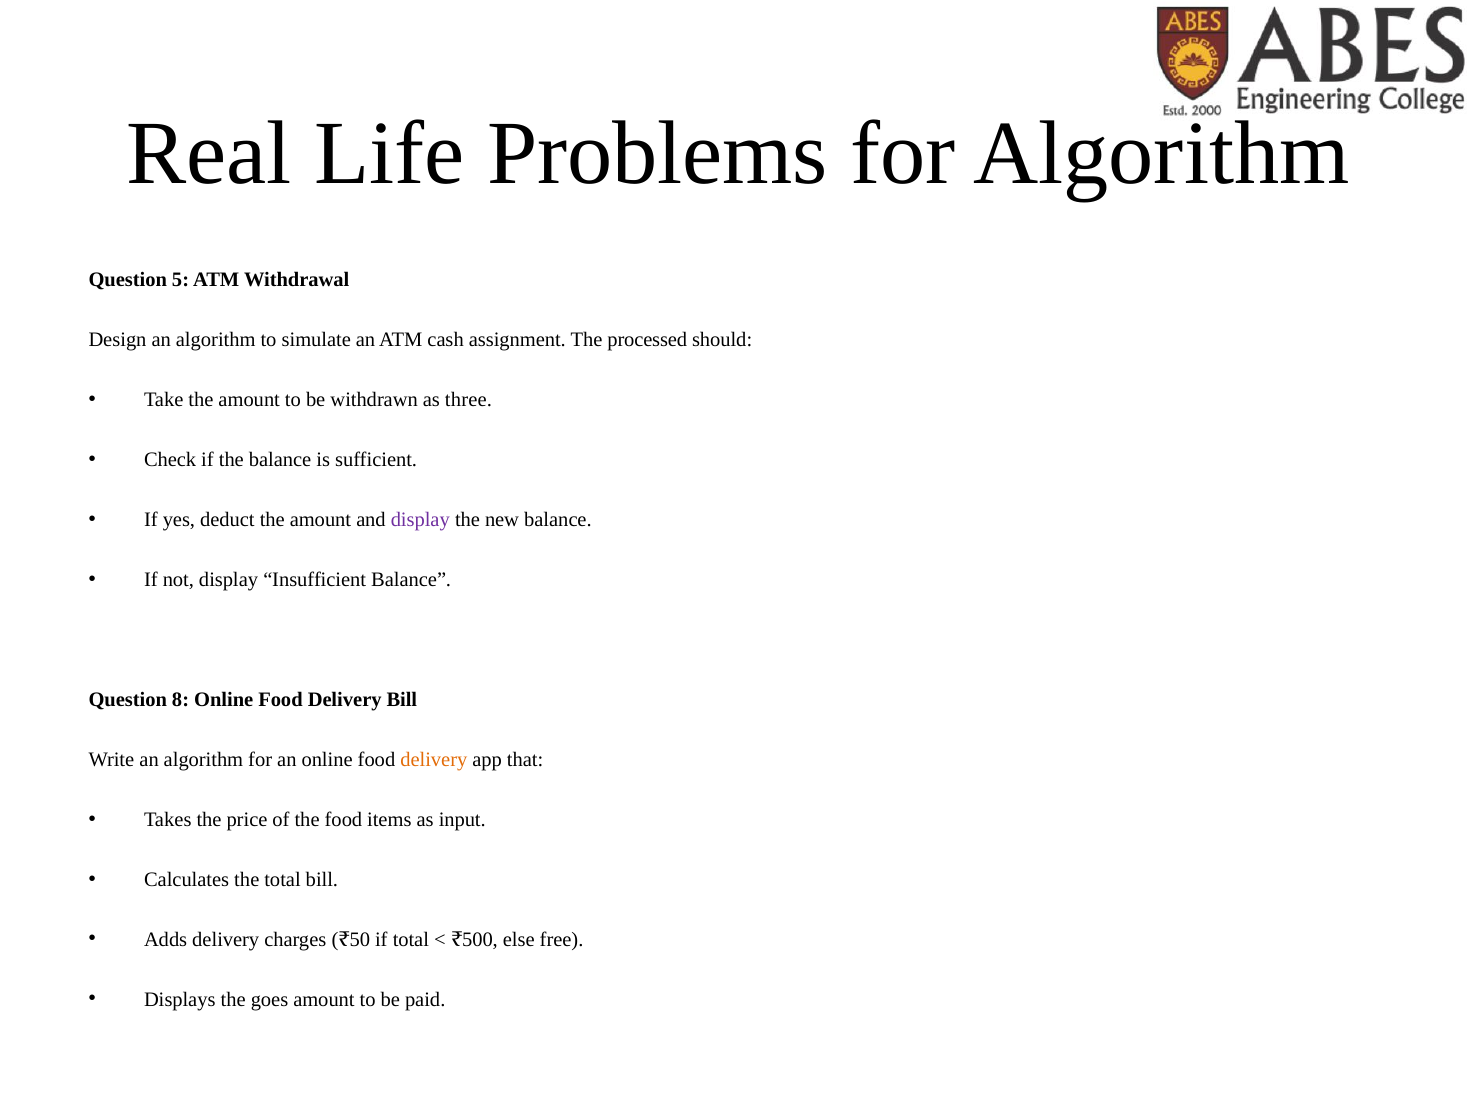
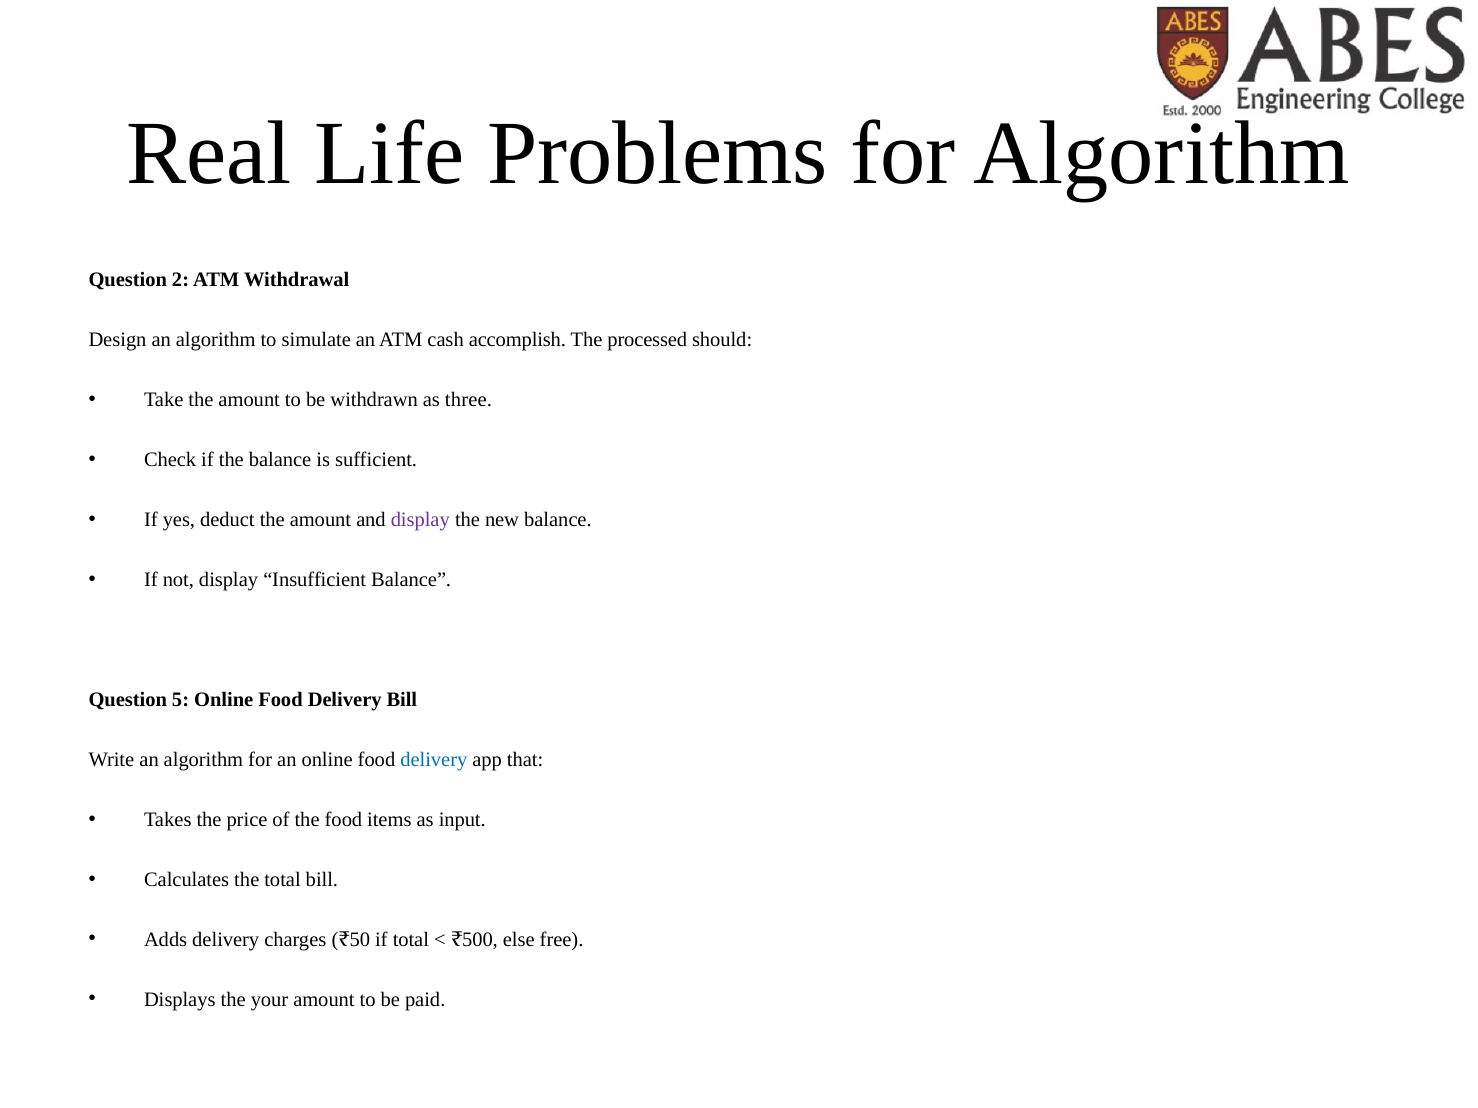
5: 5 -> 2 (181, 280)
assignment: assignment -> accomplish (517, 340)
8: 8 -> 5 (181, 700)
delivery colour: orange -> blue (434, 760)
goes: goes -> your (270, 1000)
